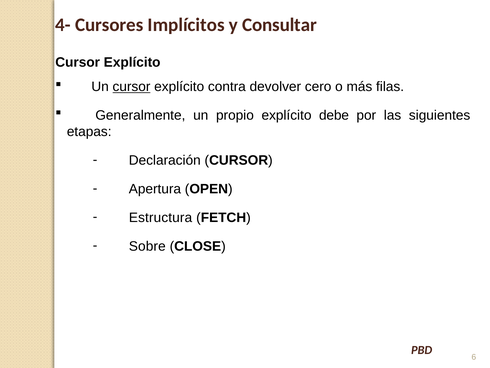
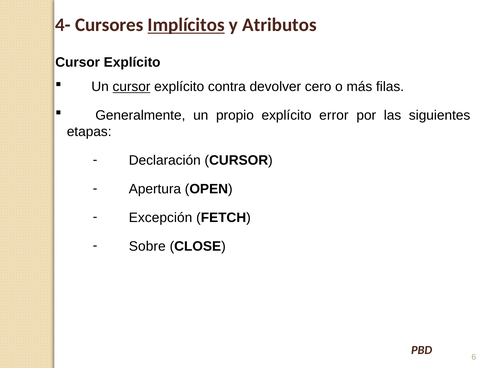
Implícitos underline: none -> present (186, 25)
Consultar: Consultar -> Atributos (279, 25)
debe: debe -> error (334, 115)
Estructura: Estructura -> Excepción (161, 217)
